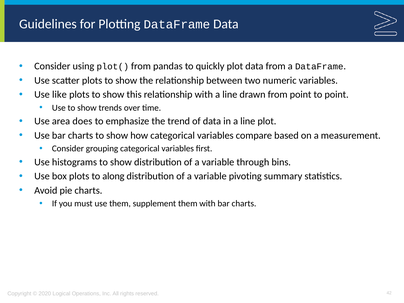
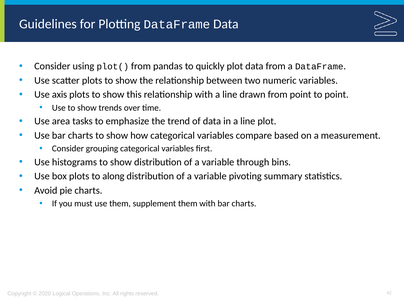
like: like -> axis (60, 95)
does: does -> tasks (83, 121)
